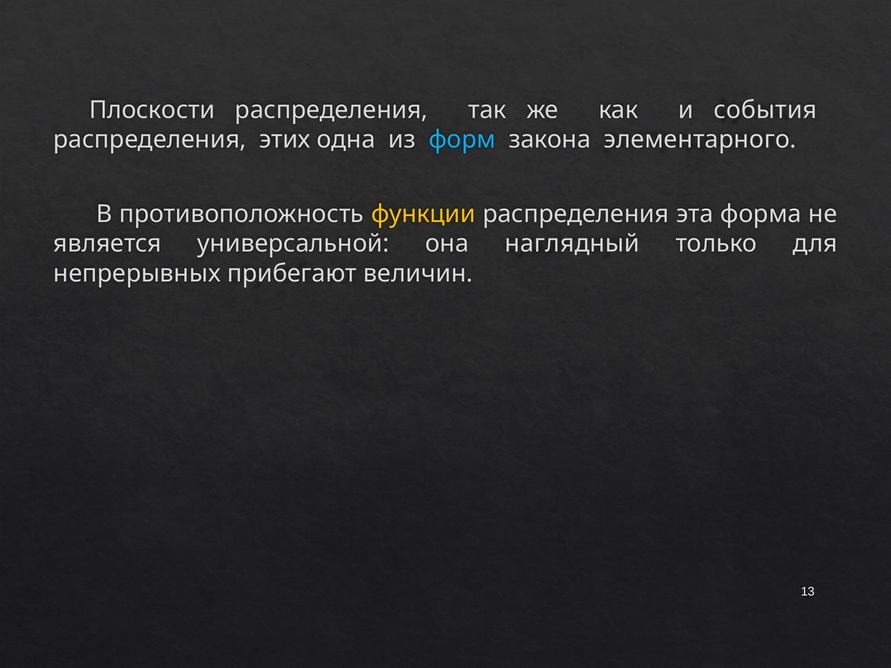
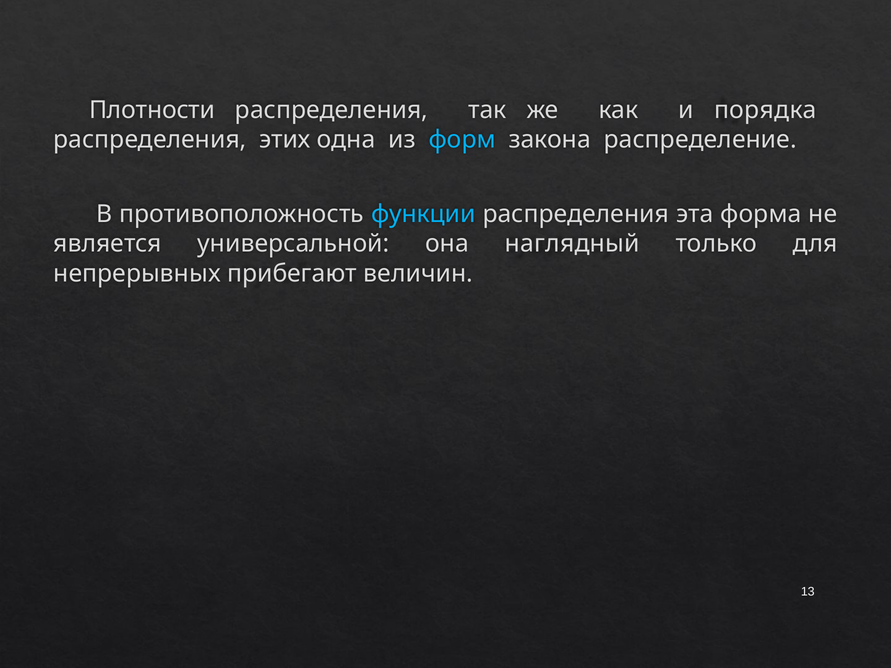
Плоскости: Плоскости -> Плотности (152, 110)
события: события -> порядка (765, 110)
элементарного: элементарного -> распределение (700, 140)
функции colour: yellow -> light blue (423, 214)
